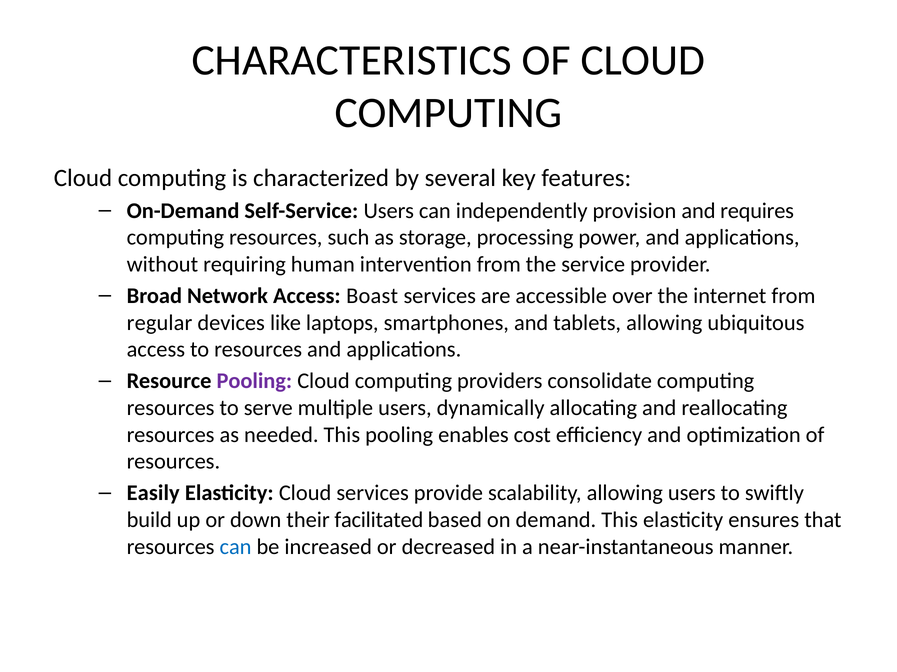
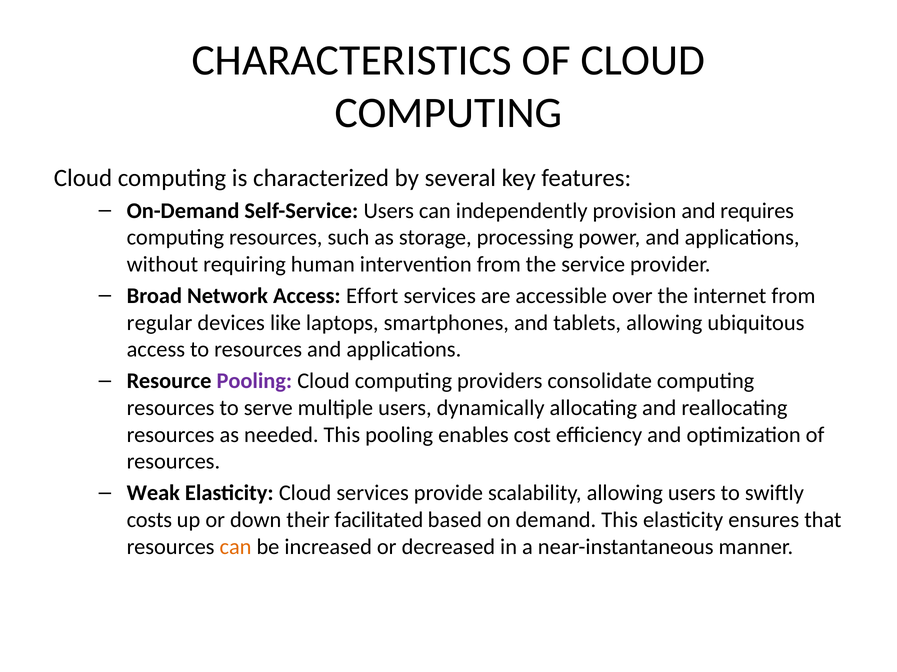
Boast: Boast -> Effort (372, 296)
Easily: Easily -> Weak (153, 493)
build: build -> costs (149, 520)
can colour: blue -> orange (236, 547)
